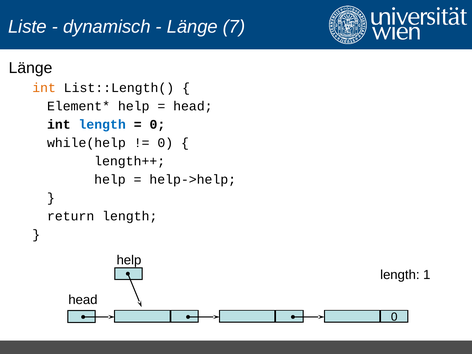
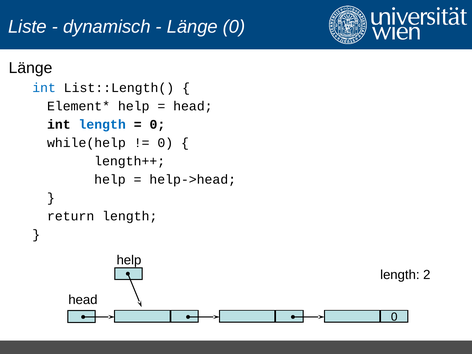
Länge 7: 7 -> 0 (234, 27)
int colour: orange -> blue (44, 88)
help->help: help->help -> help->head (193, 180)
1: 1 -> 2 (427, 275)
